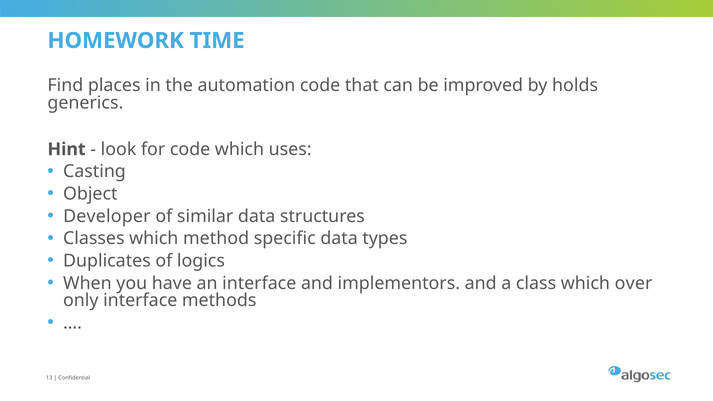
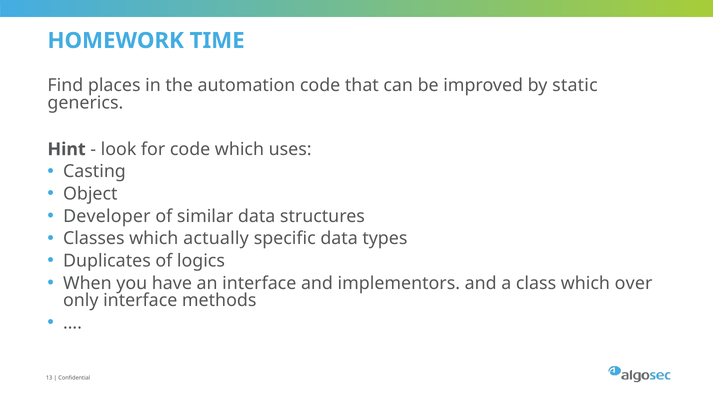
holds: holds -> static (575, 85)
method: method -> actually (216, 239)
